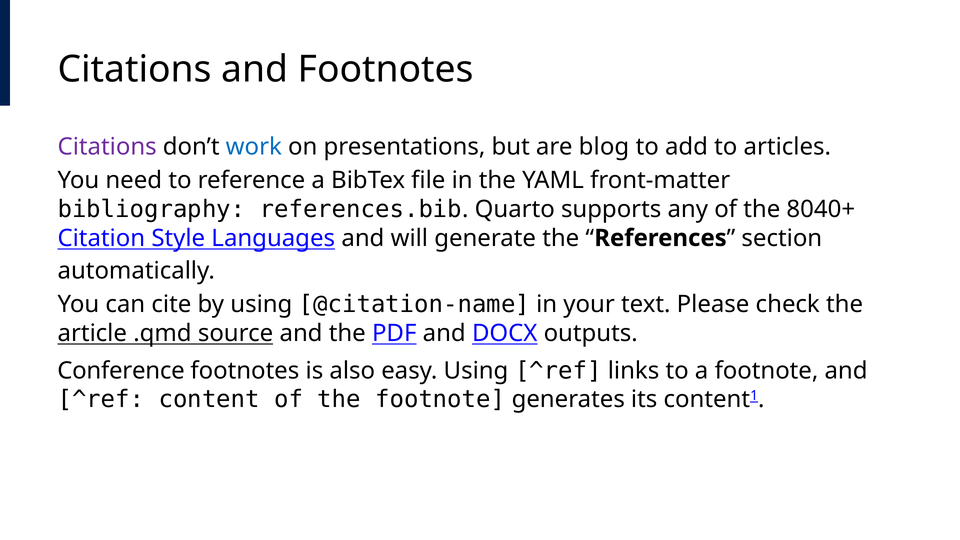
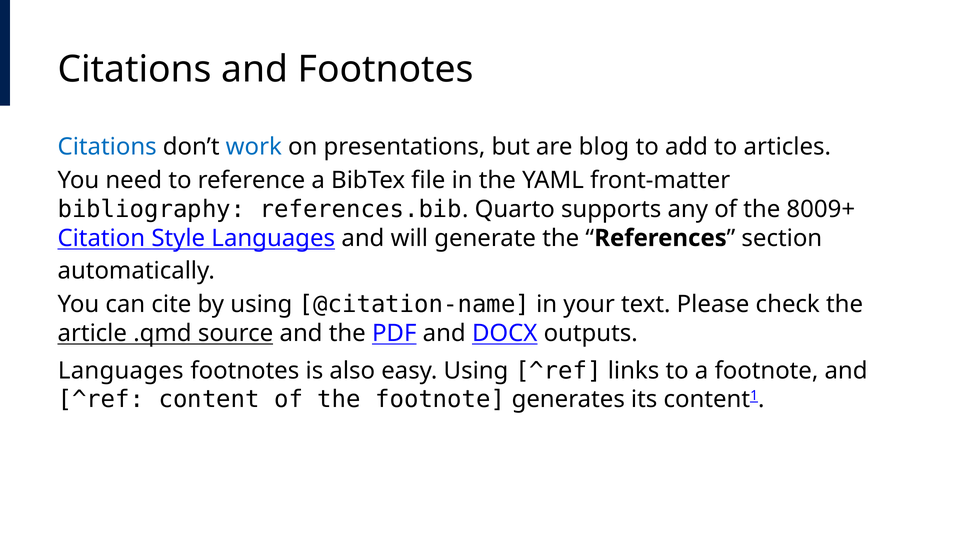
Citations colour: purple -> blue (107, 147)
8040+: 8040+ -> 8009+ (821, 209)
Conference: Conference -> Languages (121, 371)
